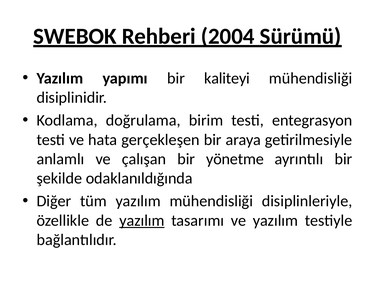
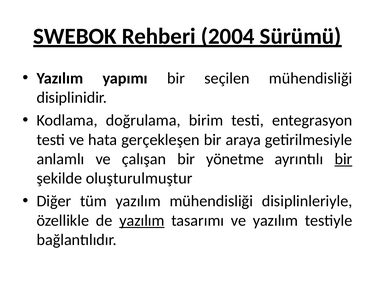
kaliteyi: kaliteyi -> seçilen (227, 78)
bir underline: none -> present (343, 159)
odaklanıldığında: odaklanıldığında -> oluşturulmuştur (139, 179)
